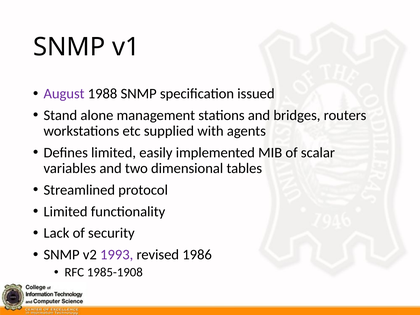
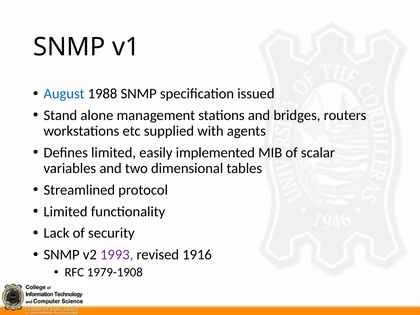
August colour: purple -> blue (64, 94)
1986: 1986 -> 1916 (197, 255)
1985-1908: 1985-1908 -> 1979-1908 (115, 272)
